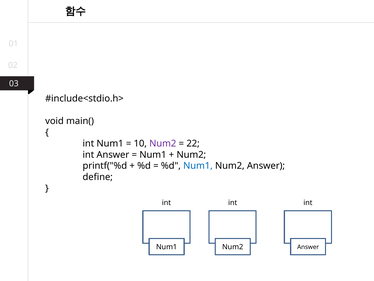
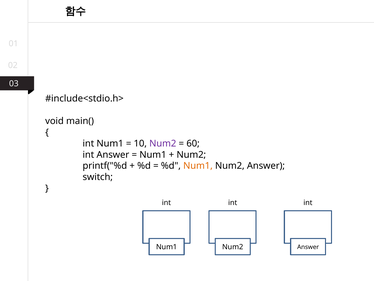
22: 22 -> 60 (193, 143)
Num1 colour: blue -> orange (198, 166)
define: define -> switch (98, 177)
